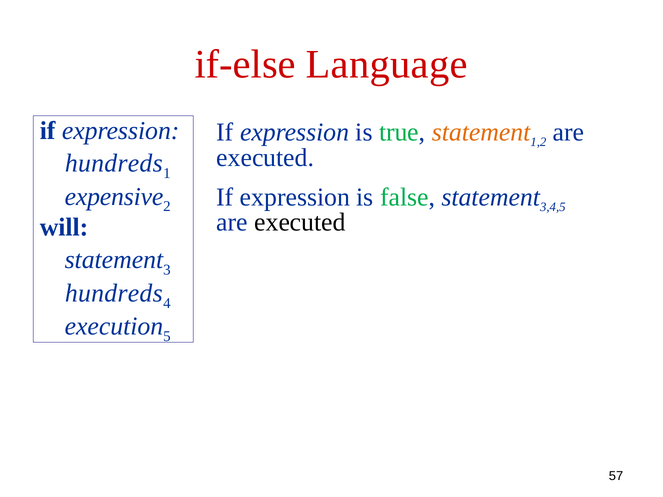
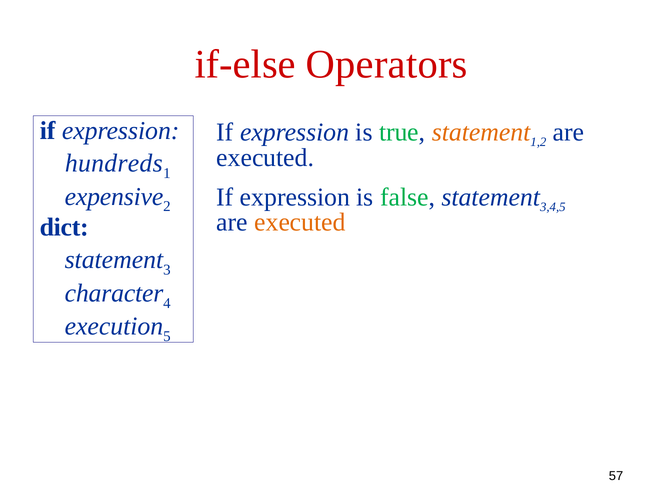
Language: Language -> Operators (387, 64)
executed colour: black -> orange (300, 222)
will: will -> dict (64, 227)
hundreds: hundreds -> character (114, 293)
